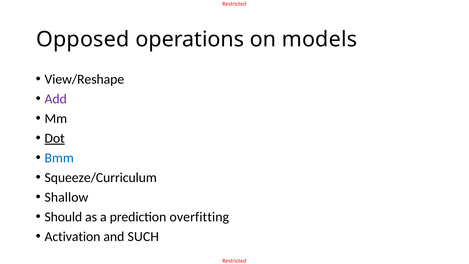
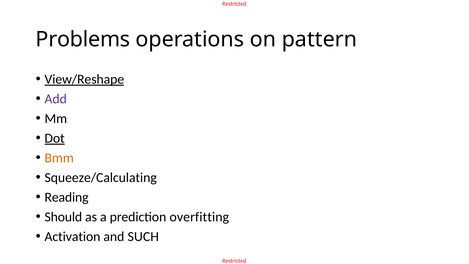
Opposed: Opposed -> Problems (83, 39)
models: models -> pattern (319, 39)
View/Reshape underline: none -> present (84, 79)
Bmm colour: blue -> orange (59, 158)
Squeeze/Curriculum: Squeeze/Curriculum -> Squeeze/Calculating (101, 177)
Shallow: Shallow -> Reading (67, 197)
